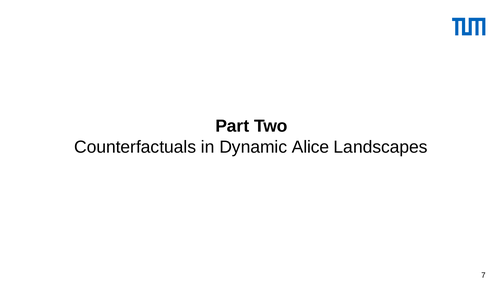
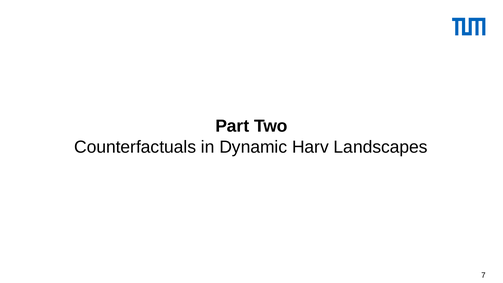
Alice: Alice -> Harv (310, 147)
